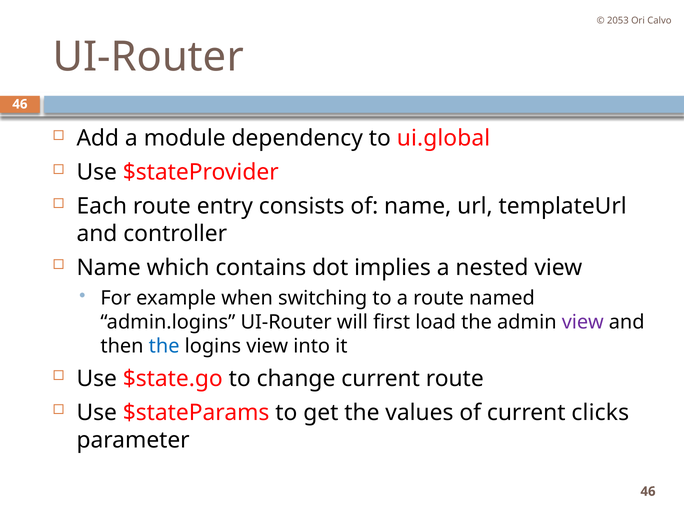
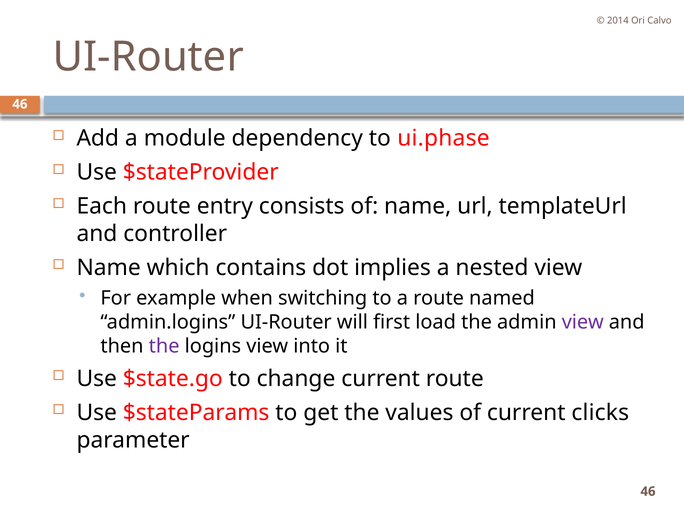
2053: 2053 -> 2014 (618, 20)
ui.global: ui.global -> ui.phase (443, 138)
the colour: blue -> purple (164, 346)
